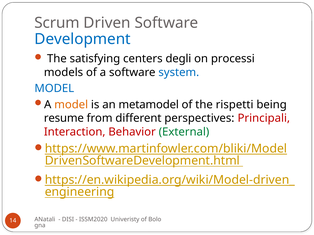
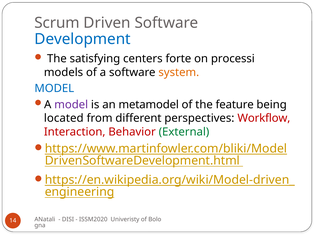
degli: degli -> forte (178, 59)
system colour: blue -> orange (179, 73)
model colour: orange -> purple (71, 105)
rispetti: rispetti -> feature (235, 105)
resume: resume -> located (64, 118)
Principali: Principali -> Workflow (264, 118)
